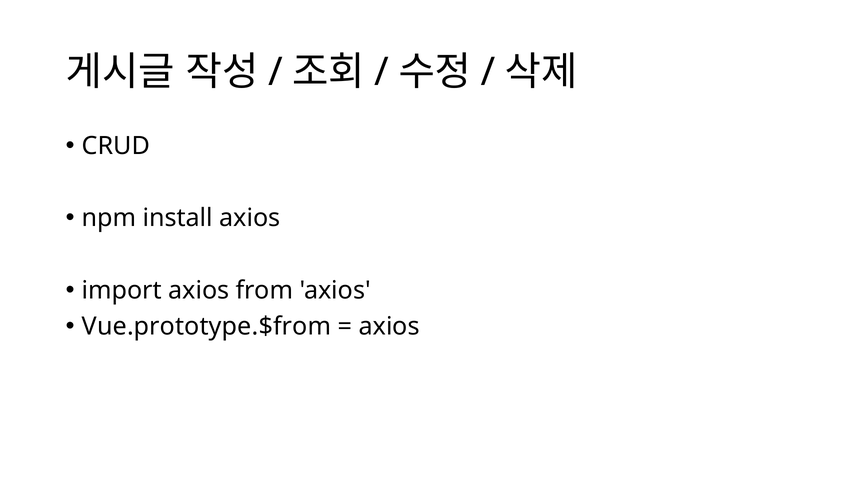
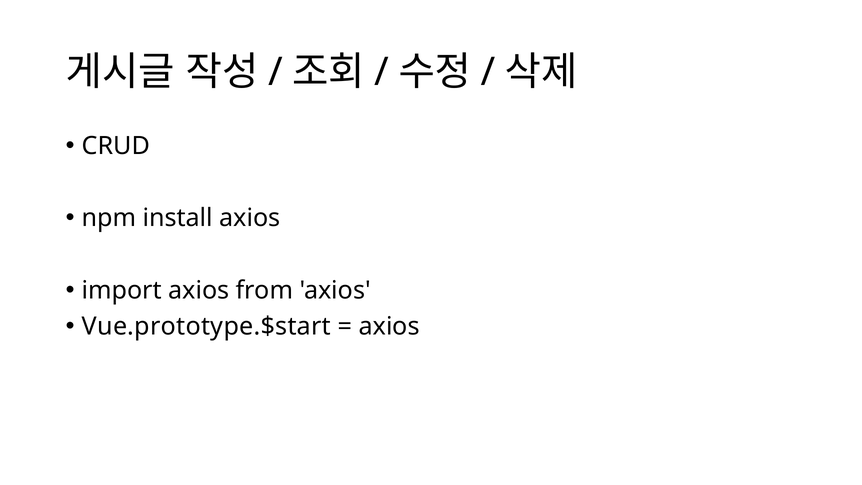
Vue.prototype.$from: Vue.prototype.$from -> Vue.prototype.$start (206, 326)
